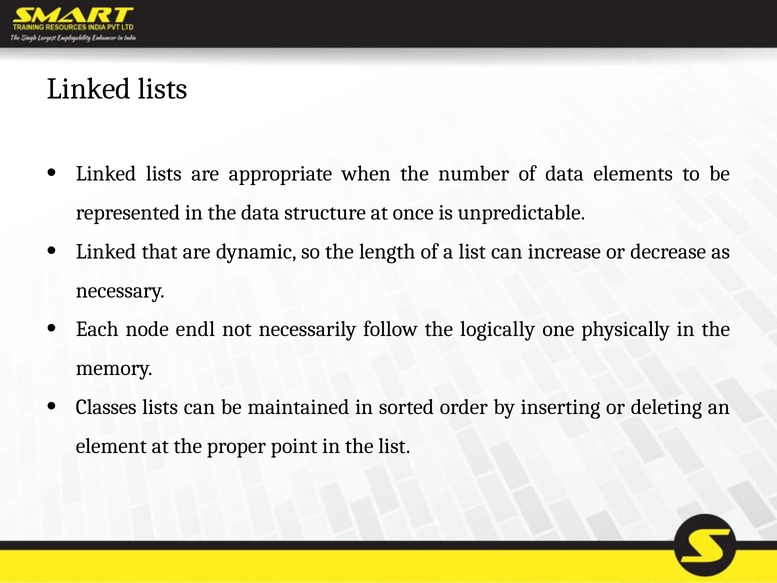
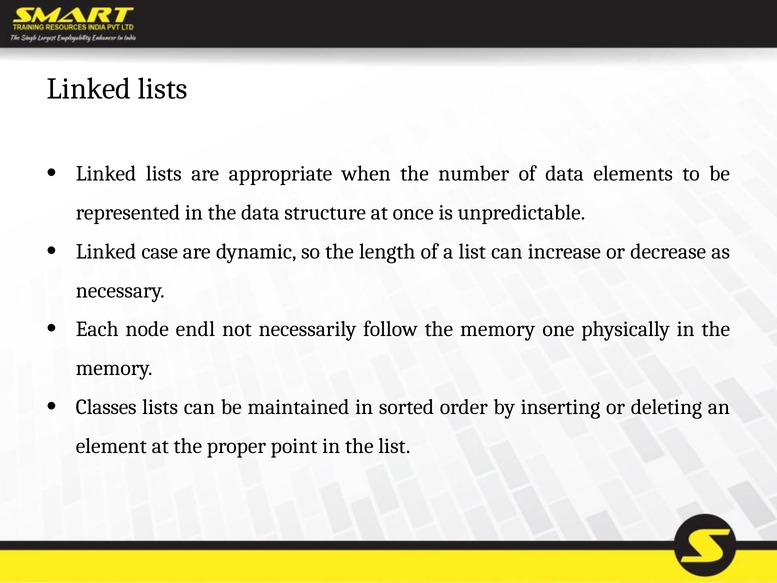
that: that -> case (160, 251)
follow the logically: logically -> memory (498, 329)
